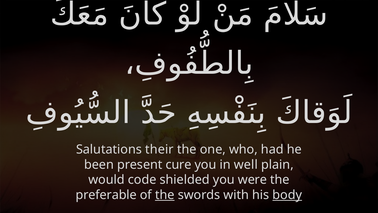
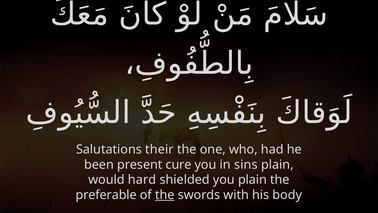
well: well -> sins (246, 164)
code: code -> hard (142, 179)
you were: were -> plain (252, 179)
body underline: present -> none (287, 195)
